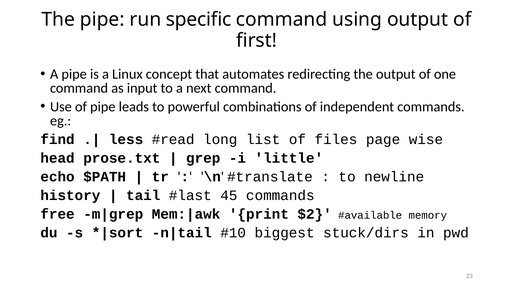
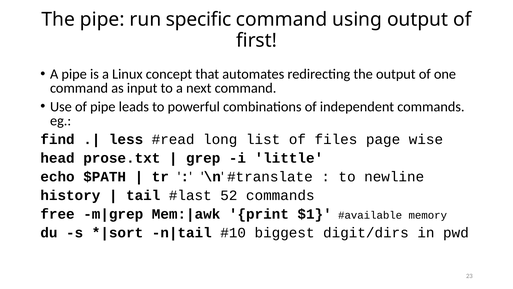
45: 45 -> 52 (229, 195)
$2: $2 -> $1 (315, 214)
stuck/dirs: stuck/dirs -> digit/dirs (366, 232)
